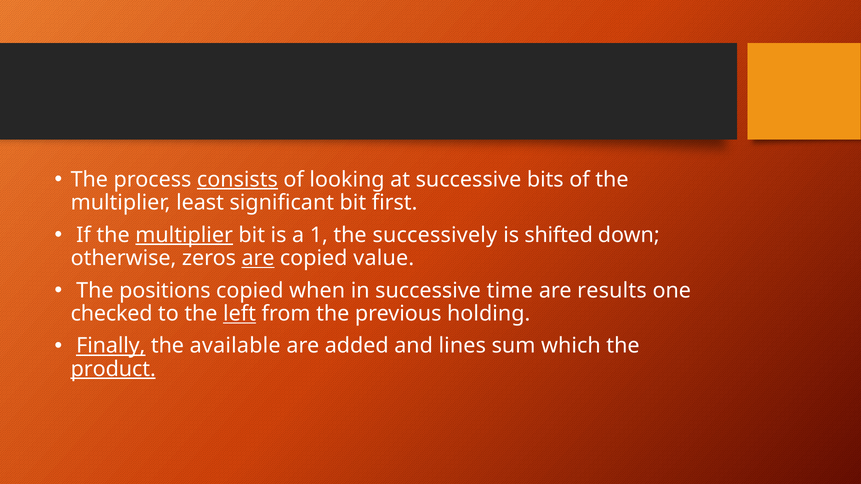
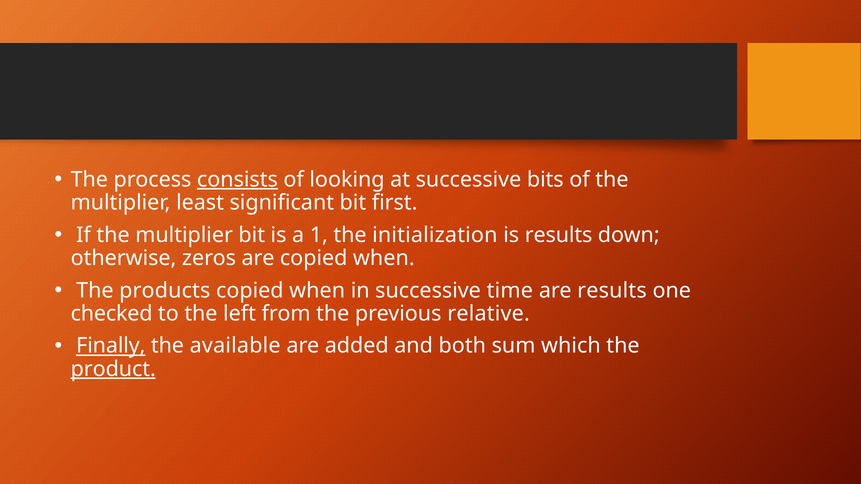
multiplier underline: present -> none (184, 235)
successively: successively -> initialization (435, 235)
is shifted: shifted -> results (559, 235)
are underline: present -> none (258, 258)
value: value -> when (384, 258)
positions: positions -> products (165, 291)
left underline: present -> none (240, 314)
holding: holding -> relative (489, 314)
lines: lines -> both (462, 346)
